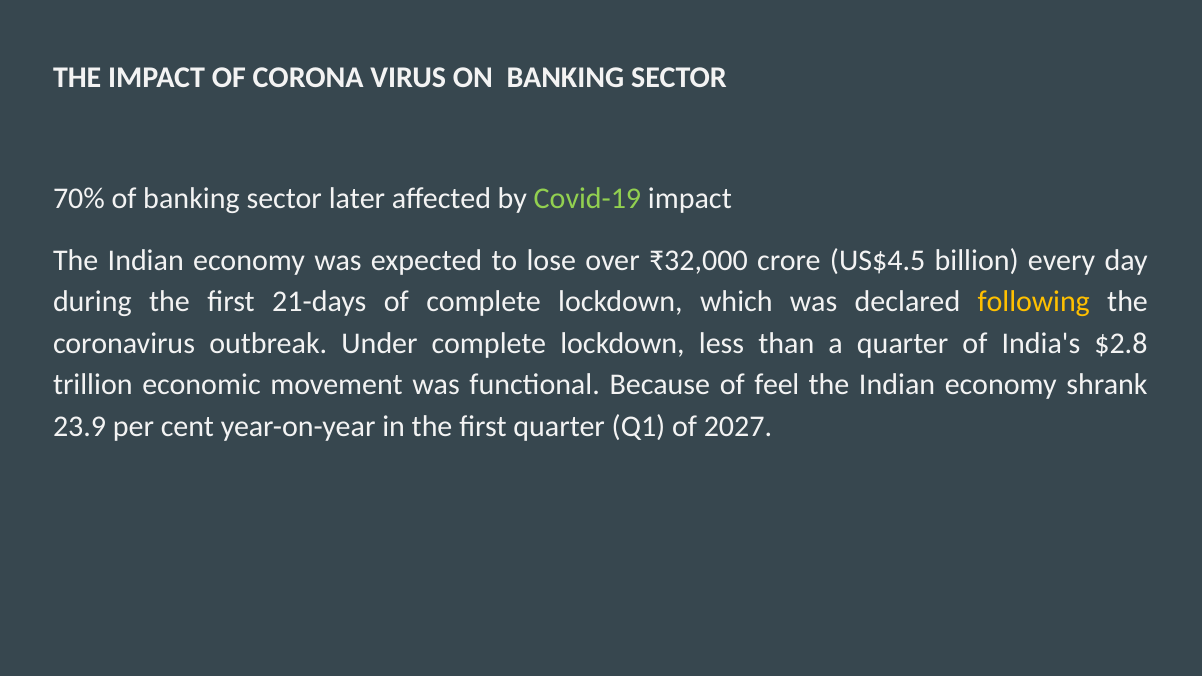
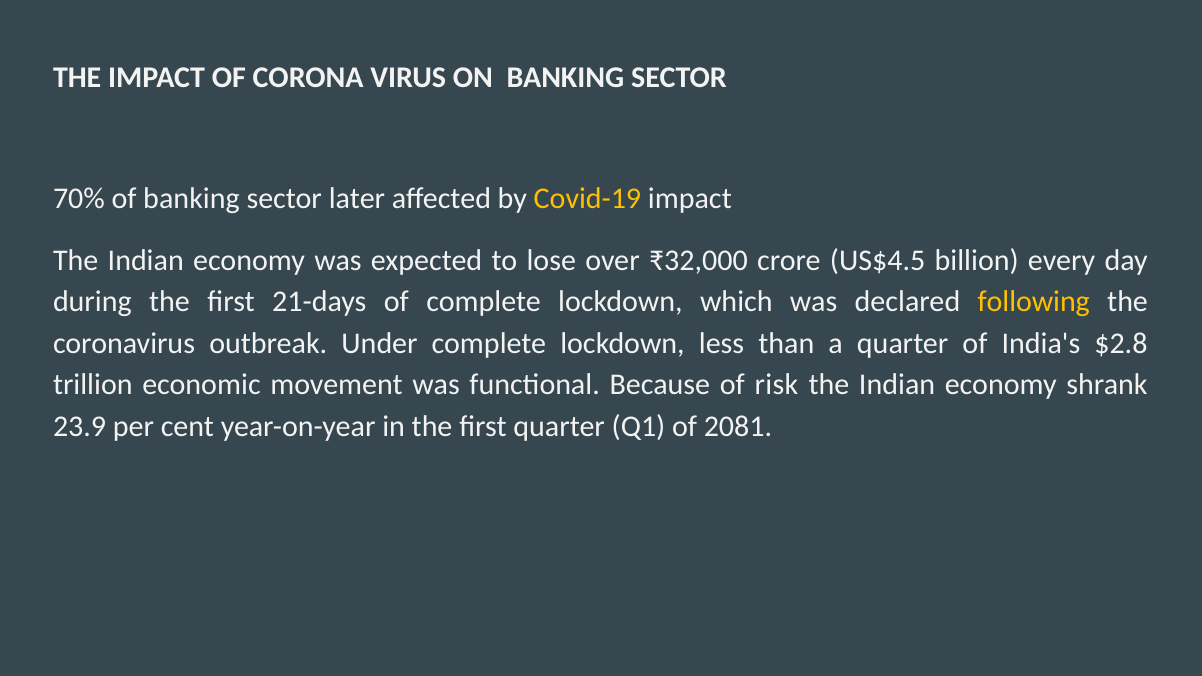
Covid-19 colour: light green -> yellow (587, 199)
feel: feel -> risk (777, 385)
2027: 2027 -> 2081 (738, 426)
